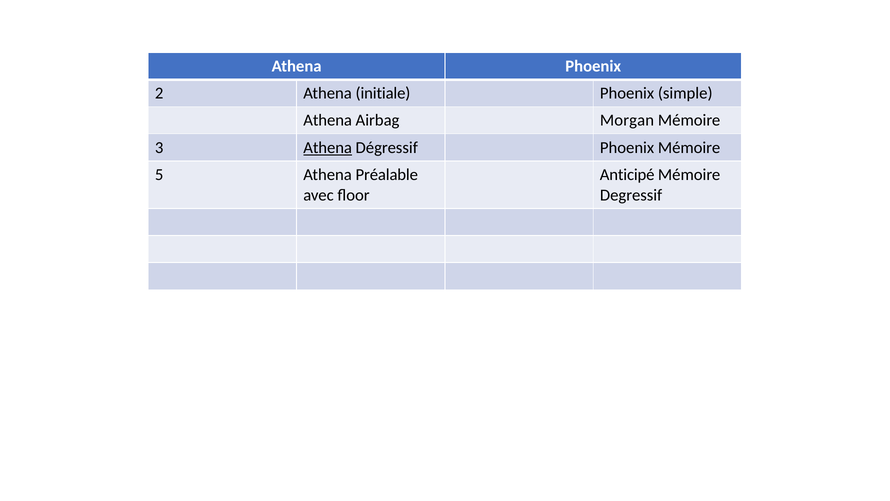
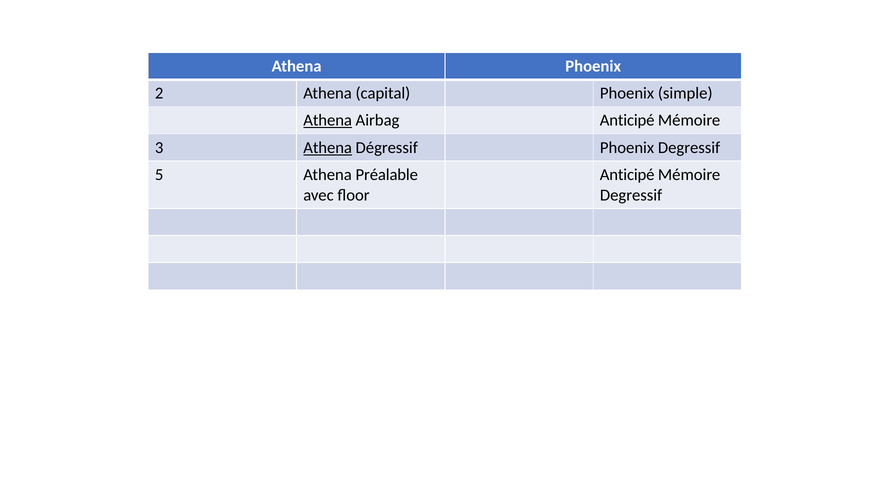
initiale: initiale -> capital (383, 93)
Athena underline: none -> present (328, 120)
Airbag Morgan: Morgan -> Anticipé (627, 120)
Phoenix Mémoire: Mémoire -> Degressif (689, 147)
